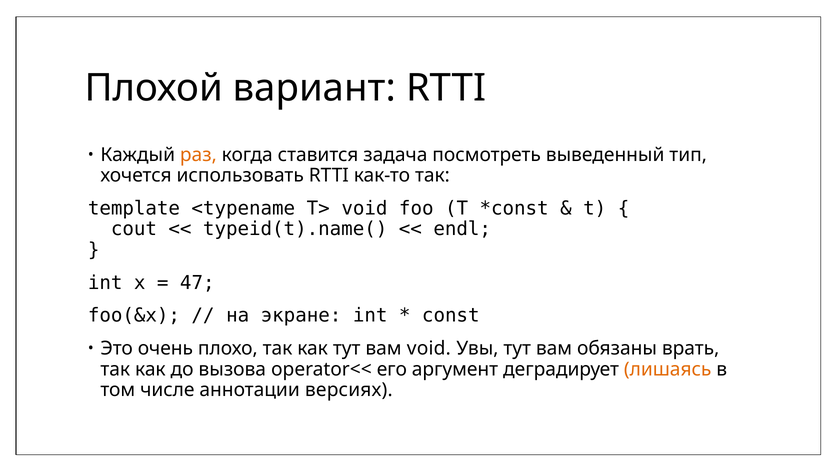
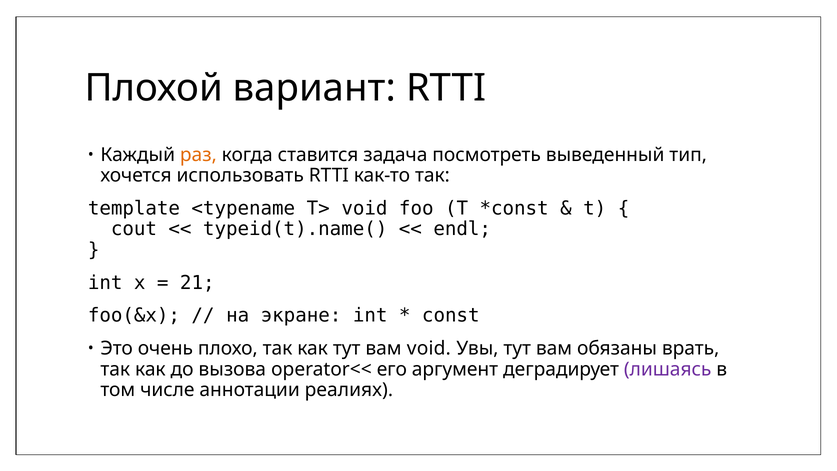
47: 47 -> 21 (197, 283)
лишаясь colour: orange -> purple (668, 369)
версиях: версиях -> реалиях (349, 390)
